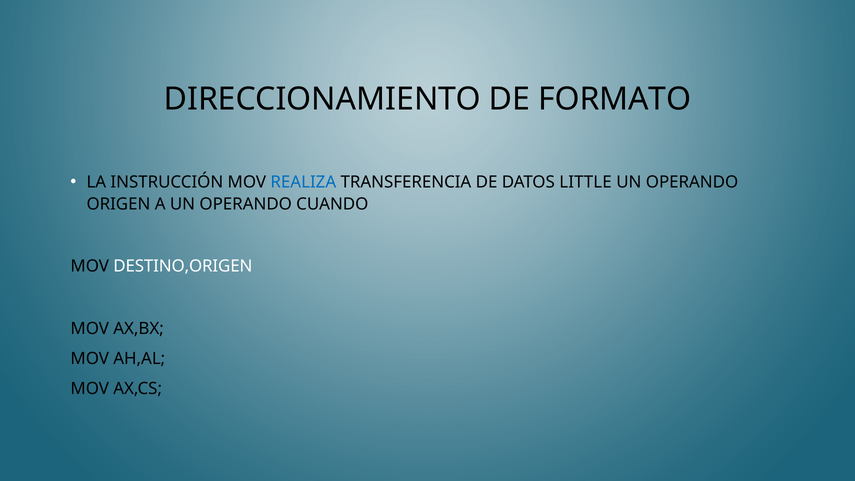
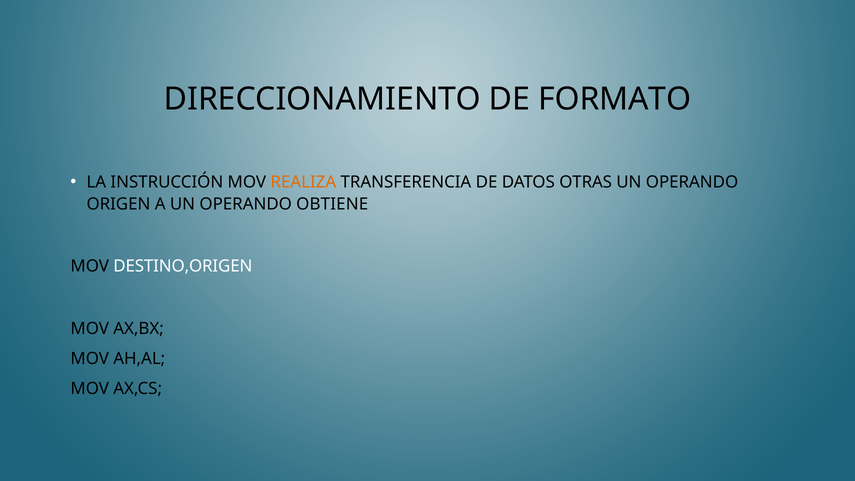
REALIZA colour: blue -> orange (303, 182)
LITTLE: LITTLE -> OTRAS (586, 182)
CUANDO: CUANDO -> OBTIENE (332, 204)
